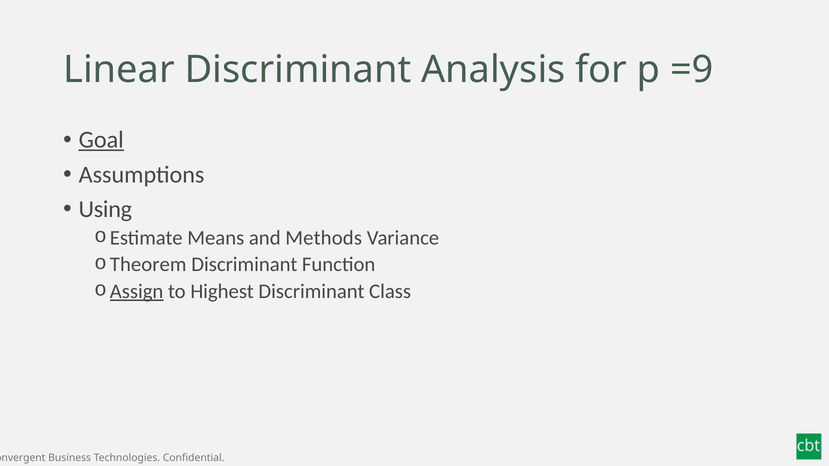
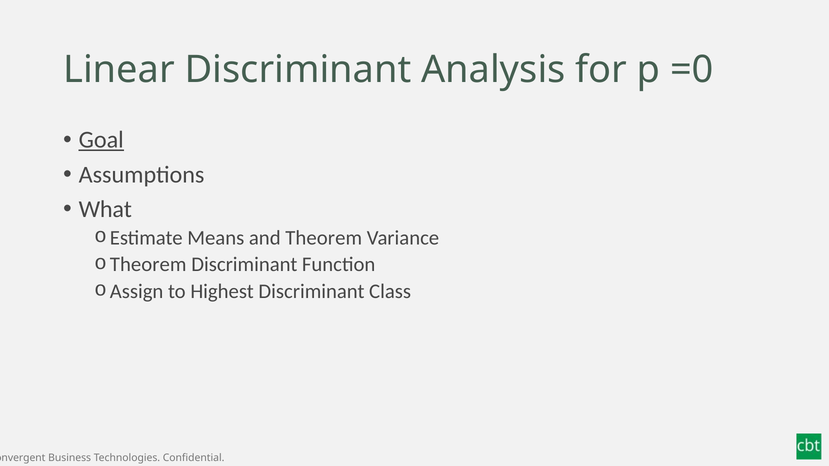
=9: =9 -> =0 (692, 70)
Using: Using -> What (105, 210)
and Methods: Methods -> Theorem (324, 238)
Assign underline: present -> none (137, 291)
